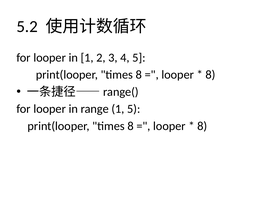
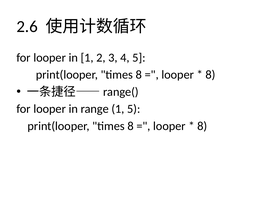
5.2: 5.2 -> 2.6 (27, 27)
